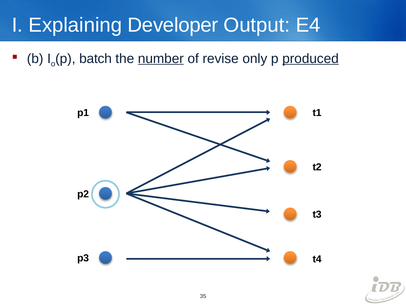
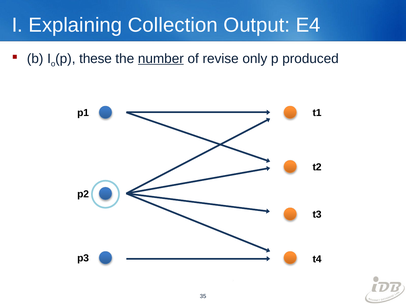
Developer: Developer -> Collection (173, 25)
batch: batch -> these (96, 59)
produced underline: present -> none (311, 59)
